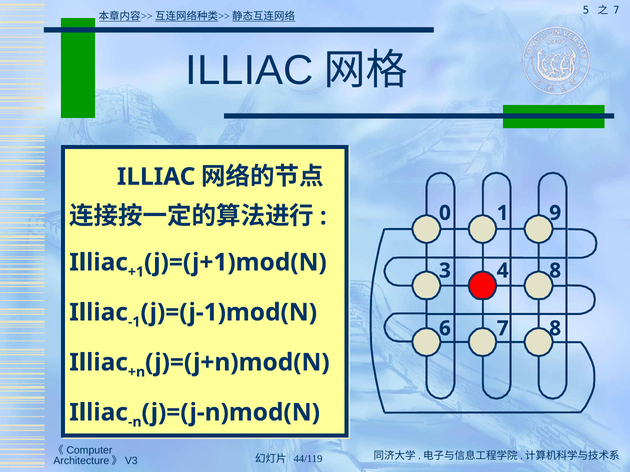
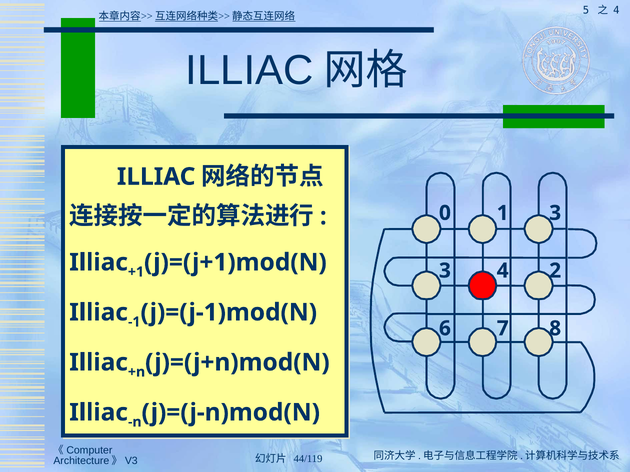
7: 7 -> 4 (616, 10)
0 9: 9 -> 3 (555, 213)
4 8: 8 -> 2 (555, 271)
